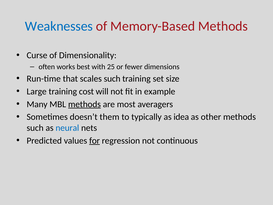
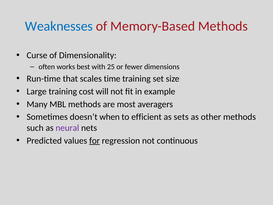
scales such: such -> time (112, 79)
methods underline: present -> none (84, 104)
them: them -> when (110, 117)
typically: typically -> efficient (146, 117)
idea: idea -> sets (181, 117)
neural colour: blue -> purple (67, 128)
